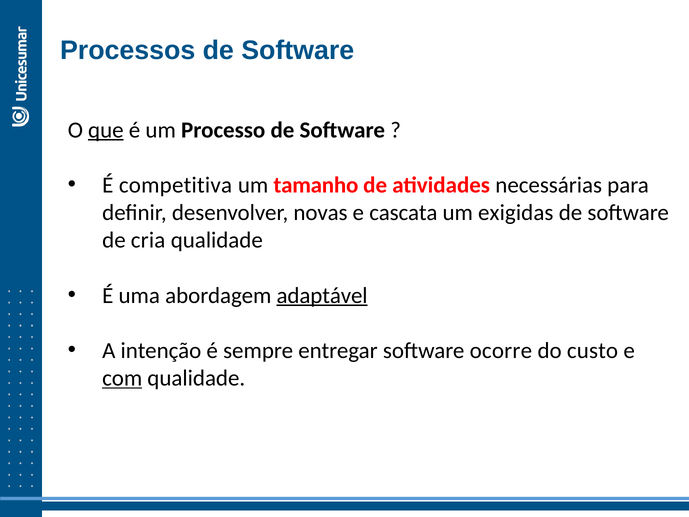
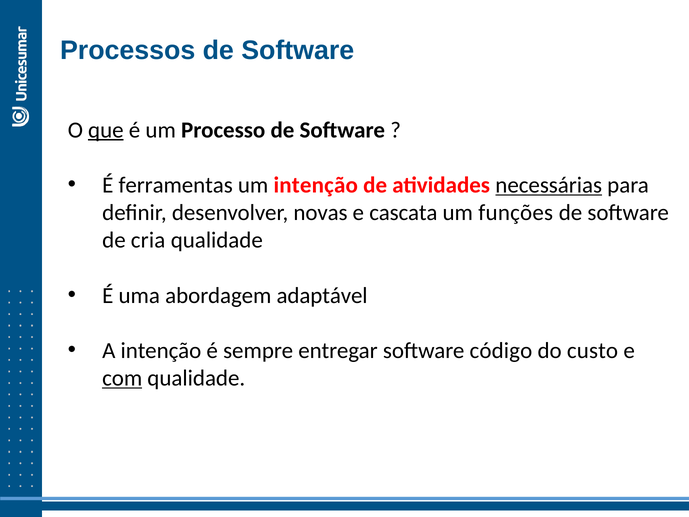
competitiva: competitiva -> ferramentas (176, 185)
um tamanho: tamanho -> intenção (316, 185)
necessárias underline: none -> present (549, 185)
exigidas: exigidas -> funções (516, 213)
adaptável underline: present -> none (322, 295)
ocorre: ocorre -> código (501, 350)
